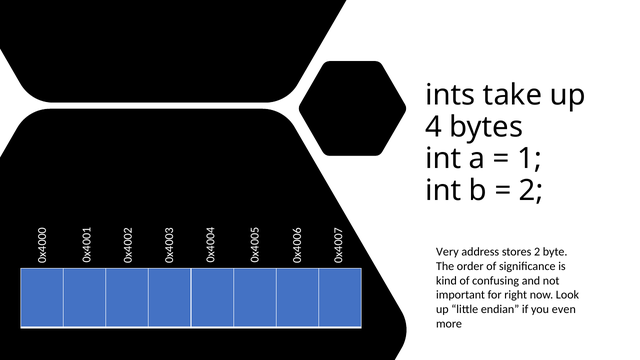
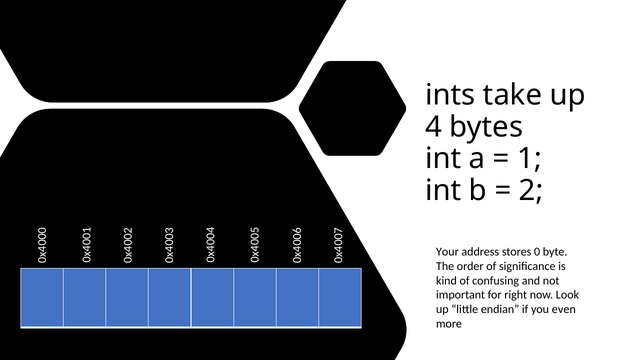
Very: Very -> Your (447, 252)
stores 2: 2 -> 0 (537, 252)
